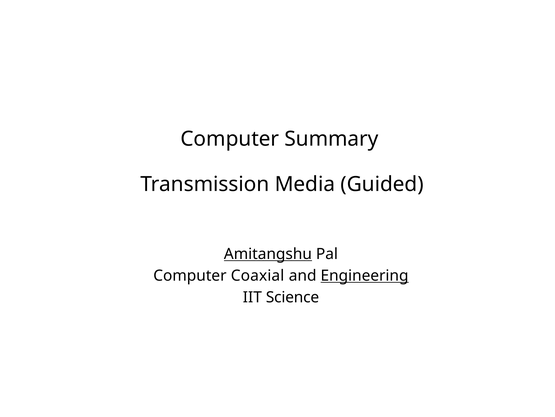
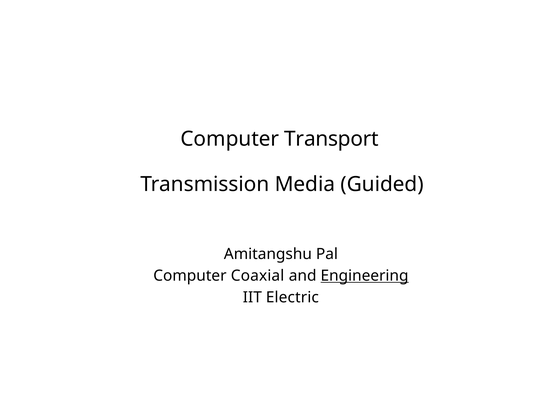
Summary: Summary -> Transport (332, 139)
Amitangshu underline: present -> none (268, 254)
Science: Science -> Electric (292, 297)
